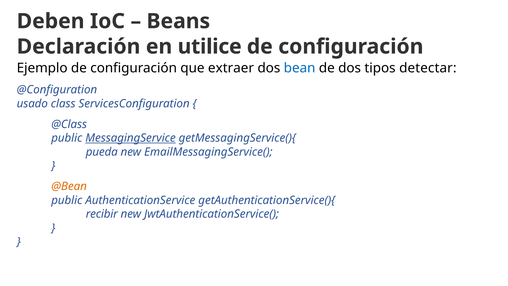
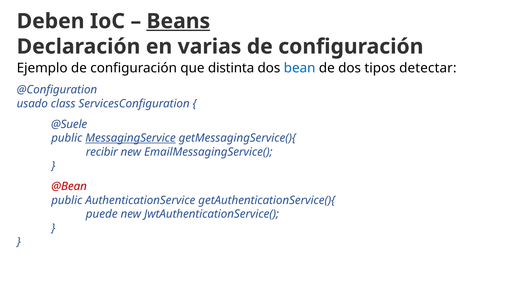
Beans underline: none -> present (178, 21)
utilice: utilice -> varias (210, 47)
extraer: extraer -> distinta (231, 68)
@Class: @Class -> @Suele (69, 124)
pueda: pueda -> recibir (102, 152)
@Bean colour: orange -> red (69, 186)
recibir: recibir -> puede (102, 214)
